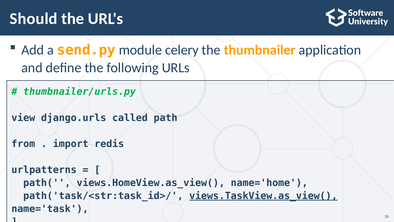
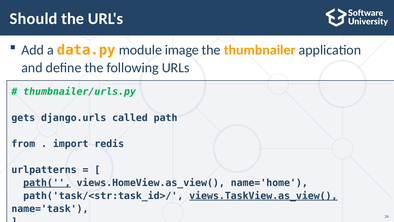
send.py: send.py -> data.py (86, 50)
celery: celery -> image (182, 50)
view: view -> gets (23, 118)
path( underline: none -> present (47, 183)
